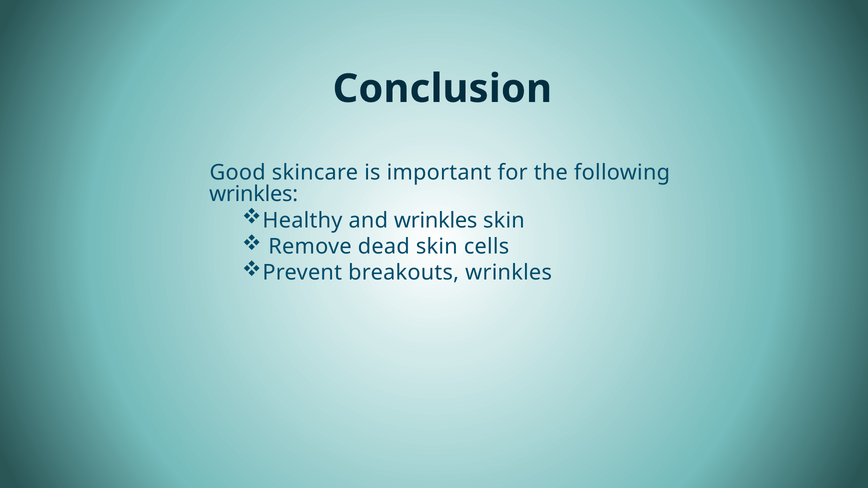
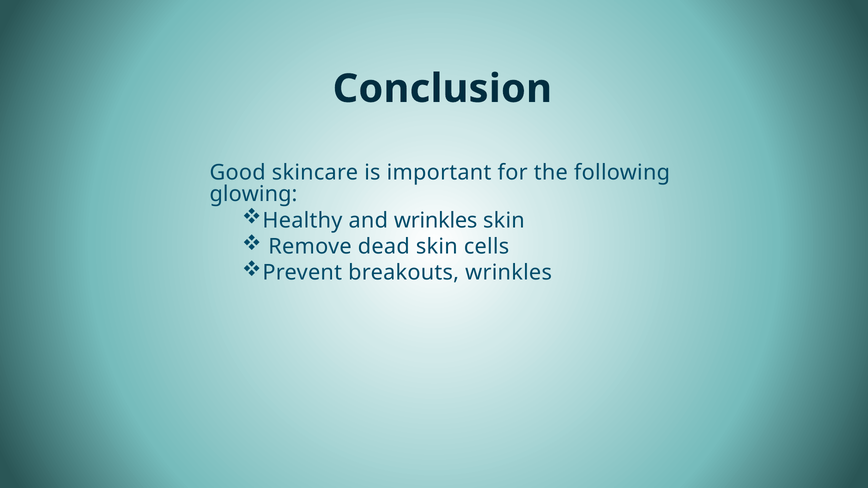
wrinkles: wrinkles -> glowing (253, 194)
